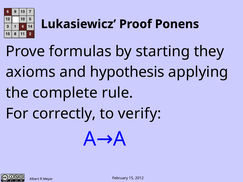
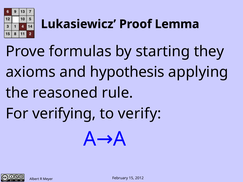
Ponens: Ponens -> Lemma (177, 24)
complete: complete -> reasoned (65, 93)
correctly: correctly -> verifying (64, 114)
